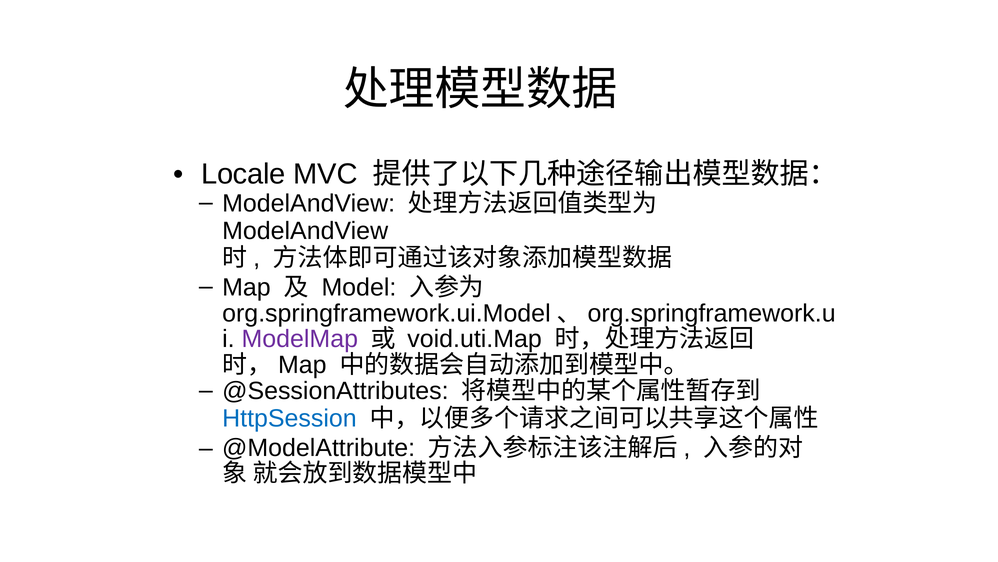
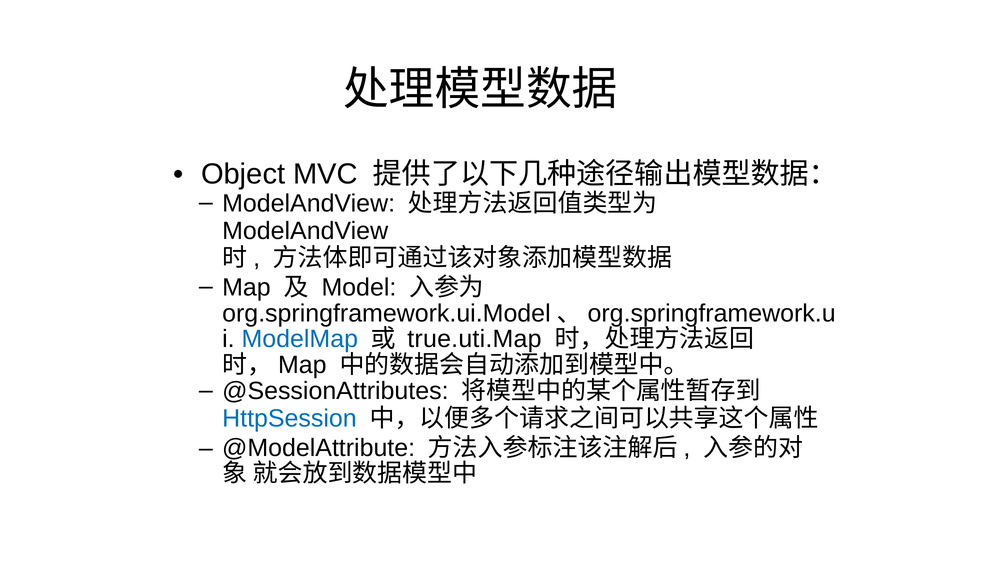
Locale: Locale -> Object (243, 174)
ModelMap colour: purple -> blue (300, 339)
void.uti.Map: void.uti.Map -> true.uti.Map (474, 339)
